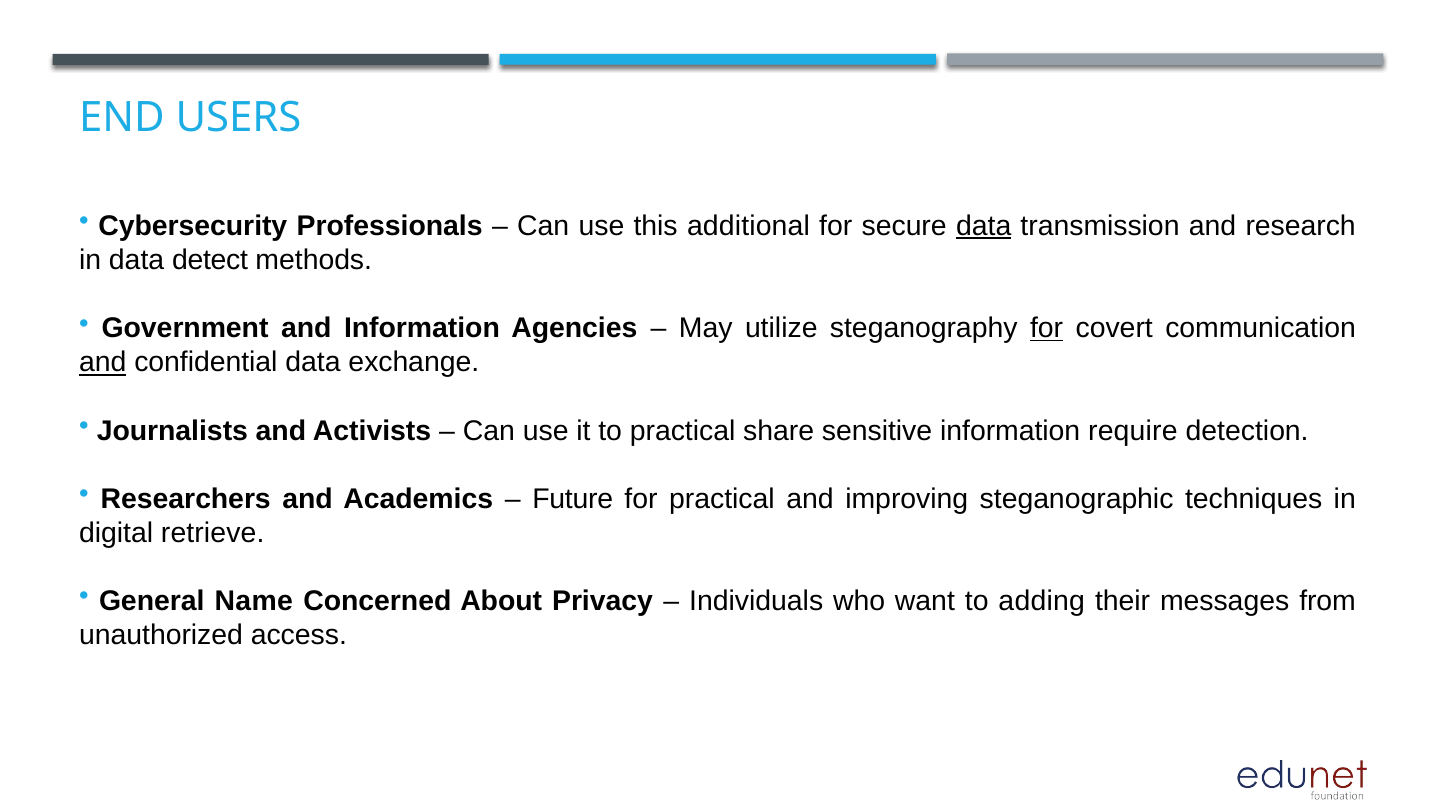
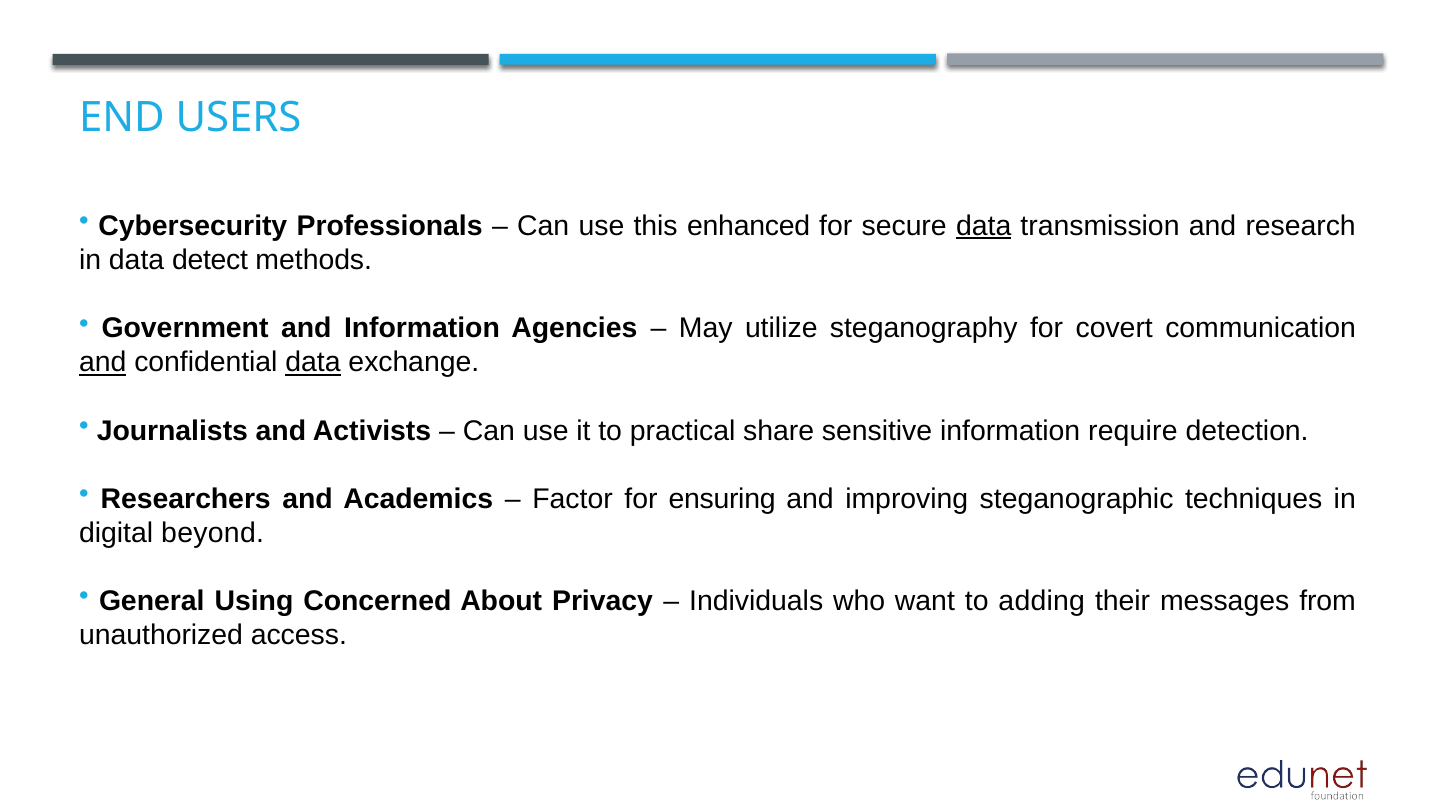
additional: additional -> enhanced (749, 226)
for underline: present -> none (1047, 328)
data underline: none -> present (313, 362)
Future: Future -> Factor (573, 499)
for practical: practical -> ensuring (722, 499)
retrieve: retrieve -> beyond (213, 533)
Name: Name -> Using (254, 601)
